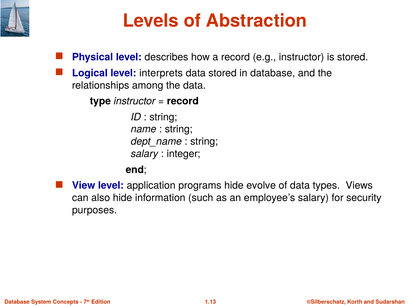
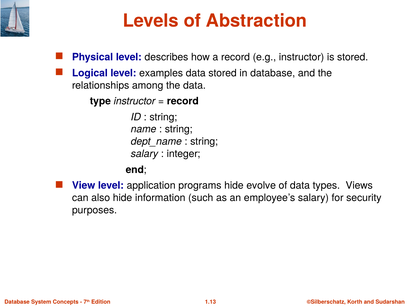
interprets: interprets -> examples (161, 73)
